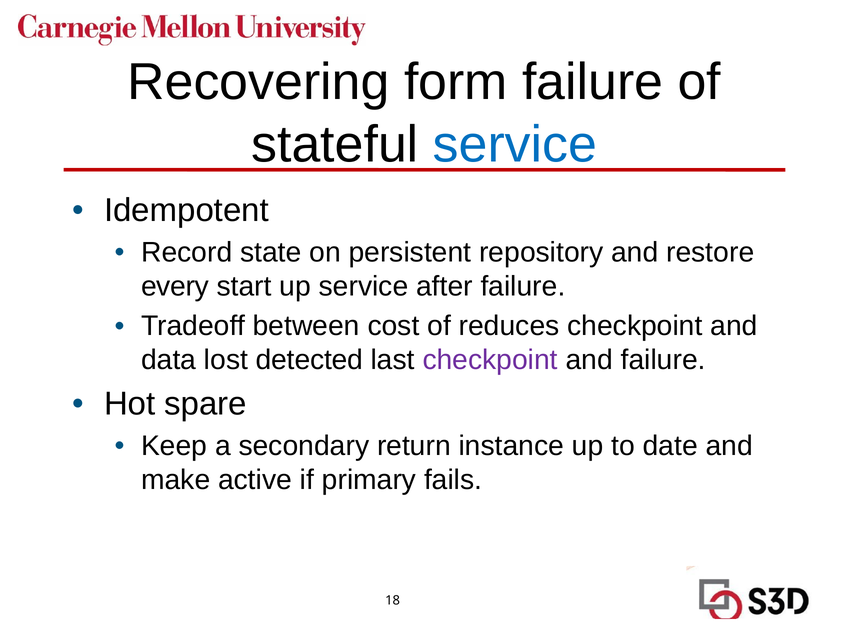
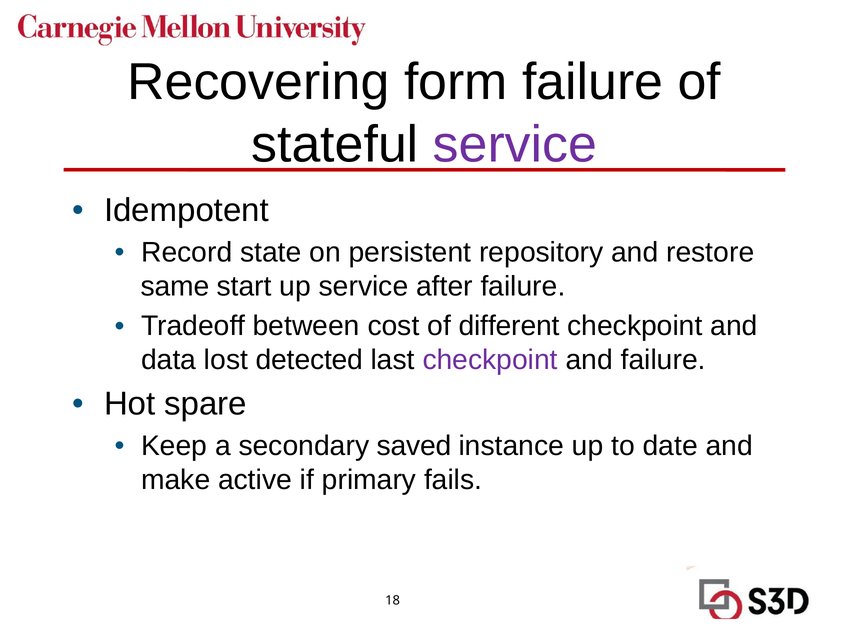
service colour: blue -> purple (515, 144)
every: every -> same (175, 286)
reduces: reduces -> different (509, 326)
return: return -> saved (414, 446)
